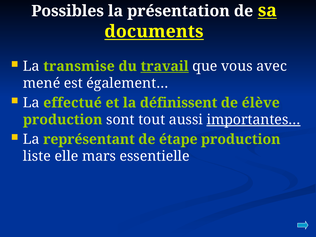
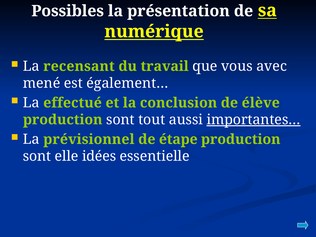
documents: documents -> numérique (154, 32)
transmise: transmise -> recensant (79, 66)
travail underline: present -> none (165, 66)
définissent: définissent -> conclusion (179, 103)
représentant: représentant -> prévisionnel (89, 139)
liste: liste -> sont (37, 156)
mars: mars -> idées (99, 156)
